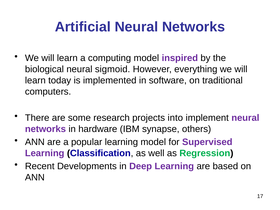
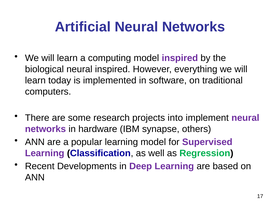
neural sigmoid: sigmoid -> inspired (113, 69)
